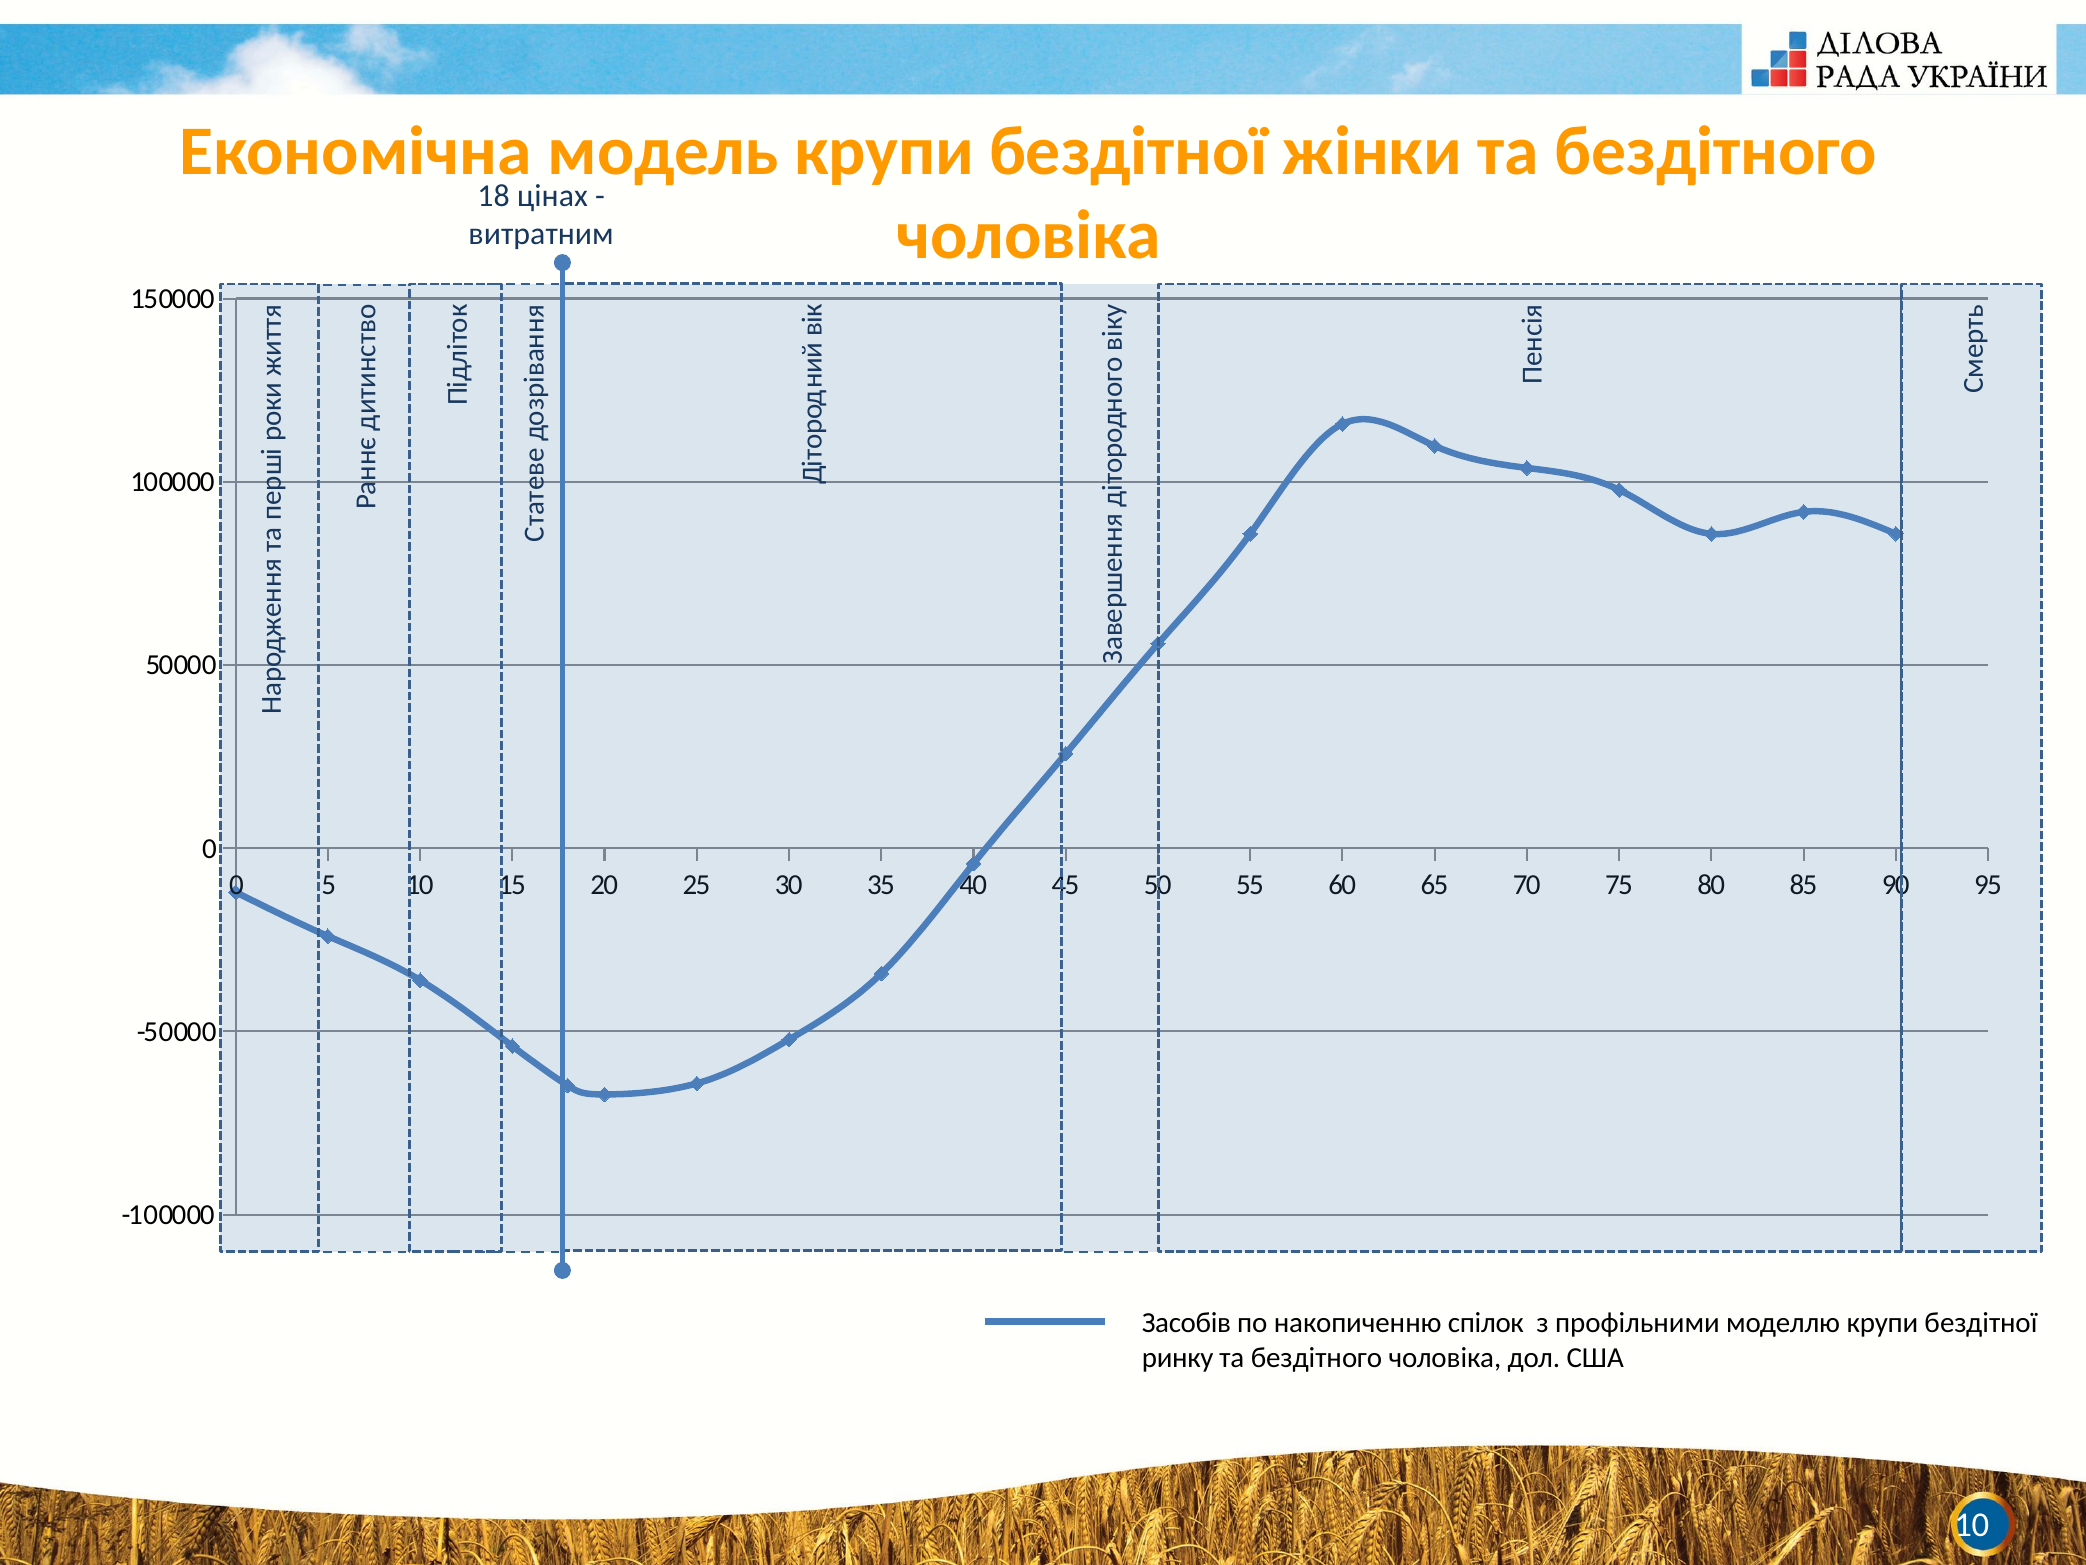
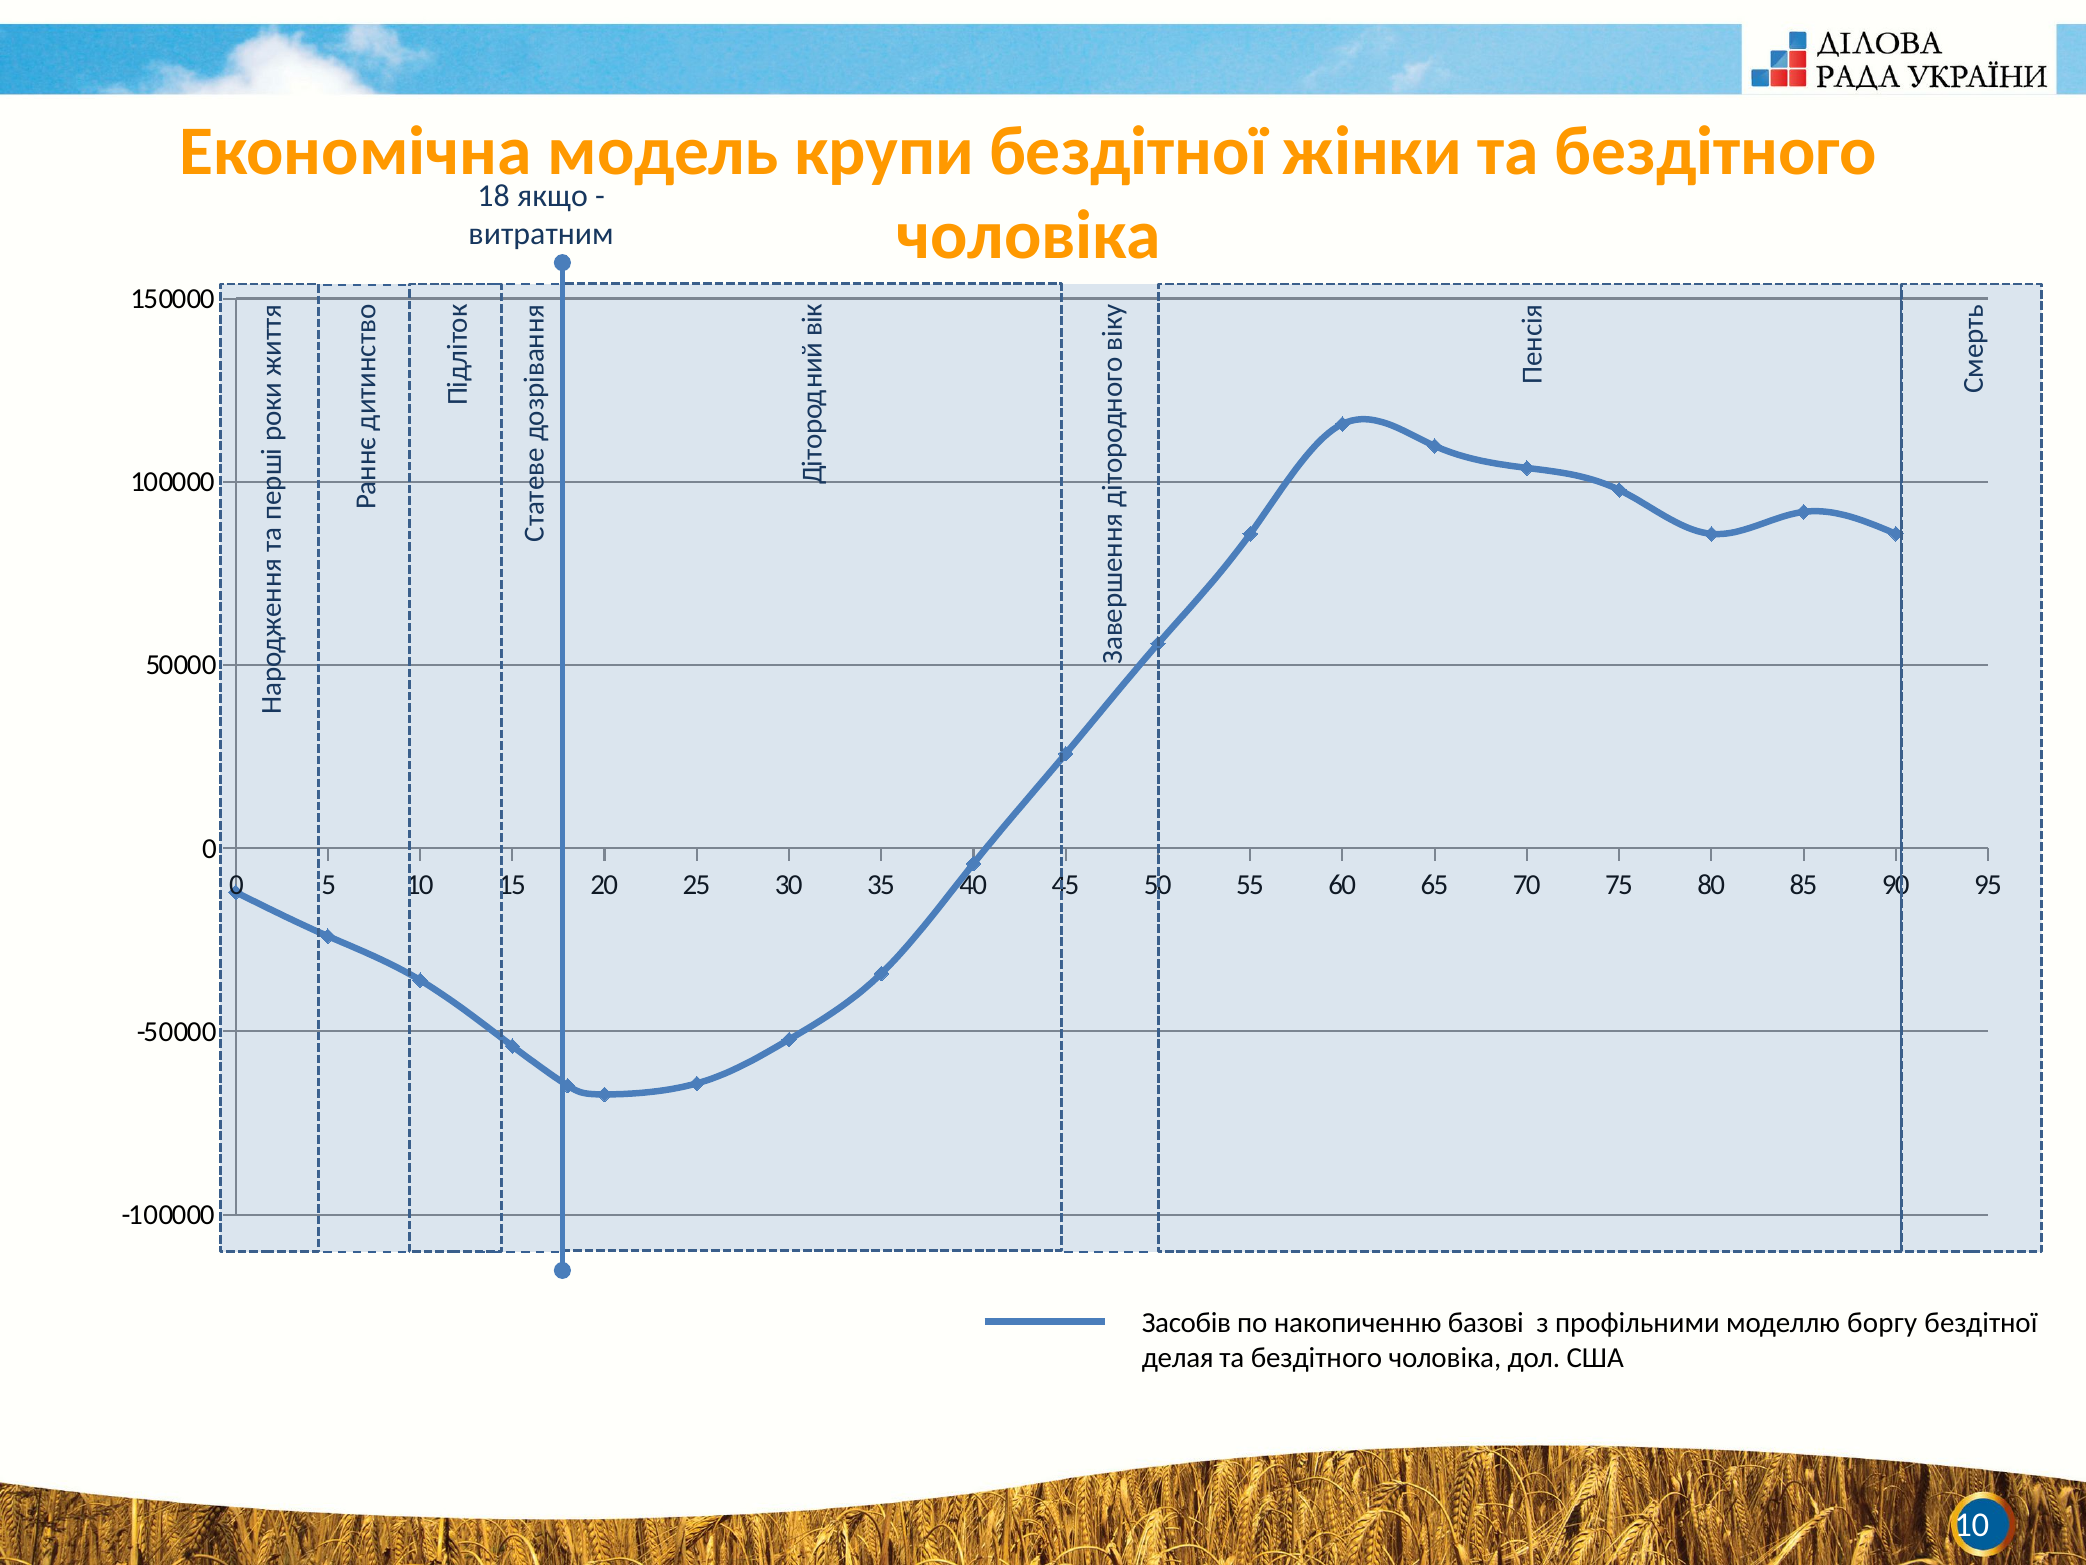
цінах: цінах -> якщо (552, 196)
спілок: спілок -> базові (1486, 1323)
моделлю крупи: крупи -> боргу (1882, 1323)
ринку: ринку -> делая (1178, 1358)
